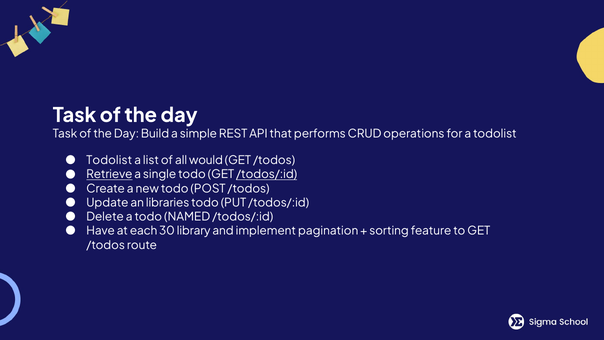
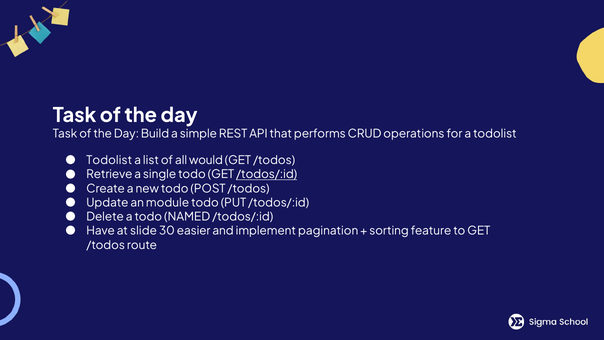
Retrieve underline: present -> none (109, 174)
libraries: libraries -> module (167, 203)
each: each -> slide (143, 231)
library: library -> easier (194, 231)
